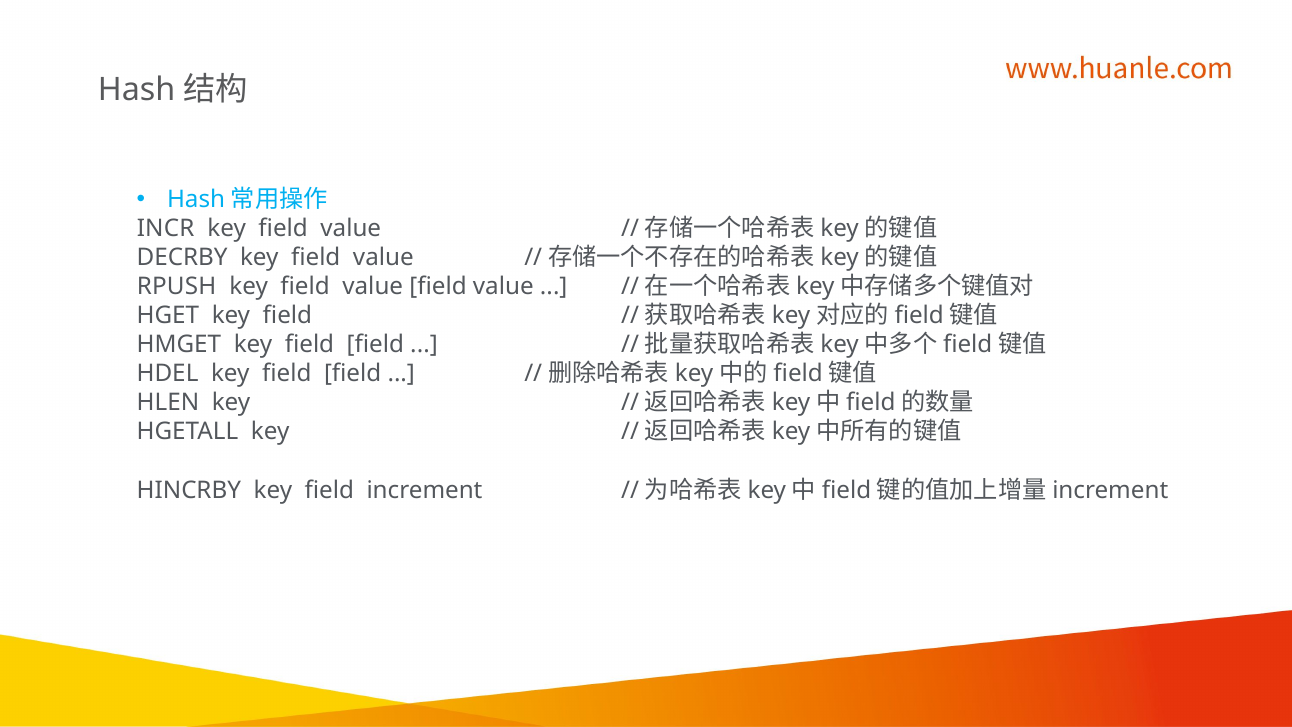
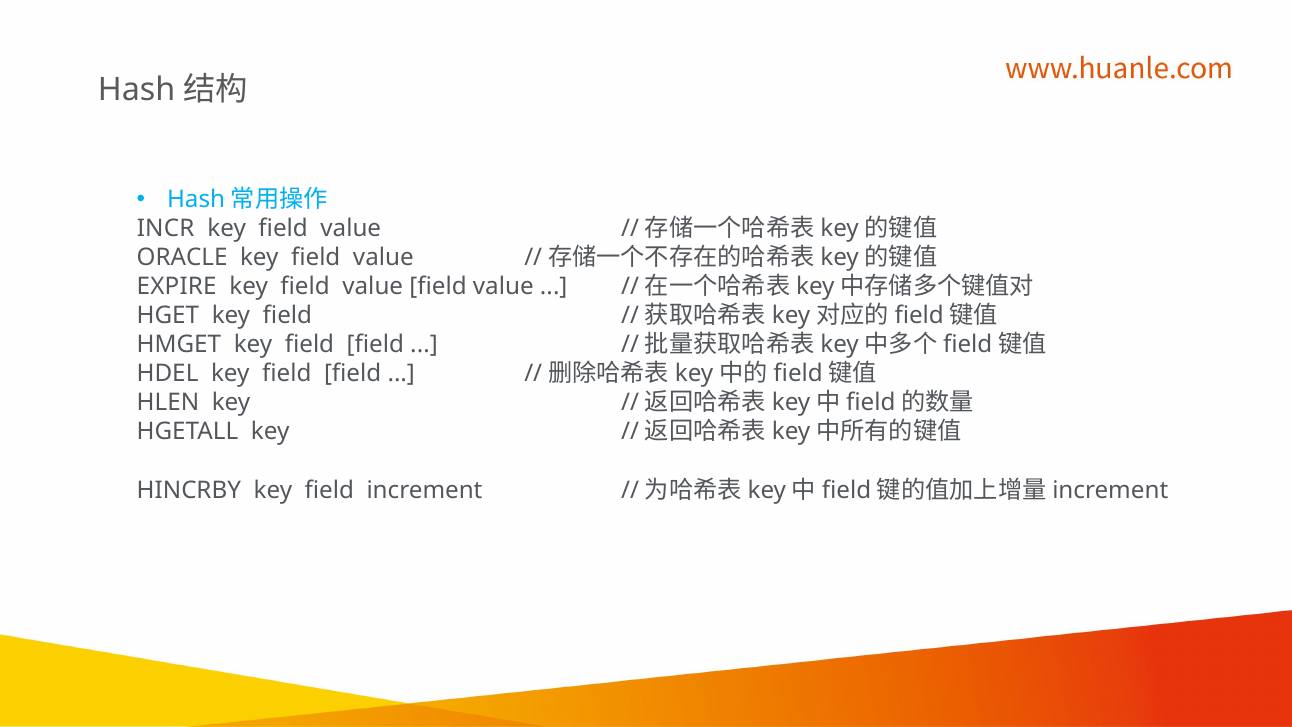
DECRBY: DECRBY -> ORACLE (182, 257)
RPUSH: RPUSH -> EXPIRE (177, 286)
